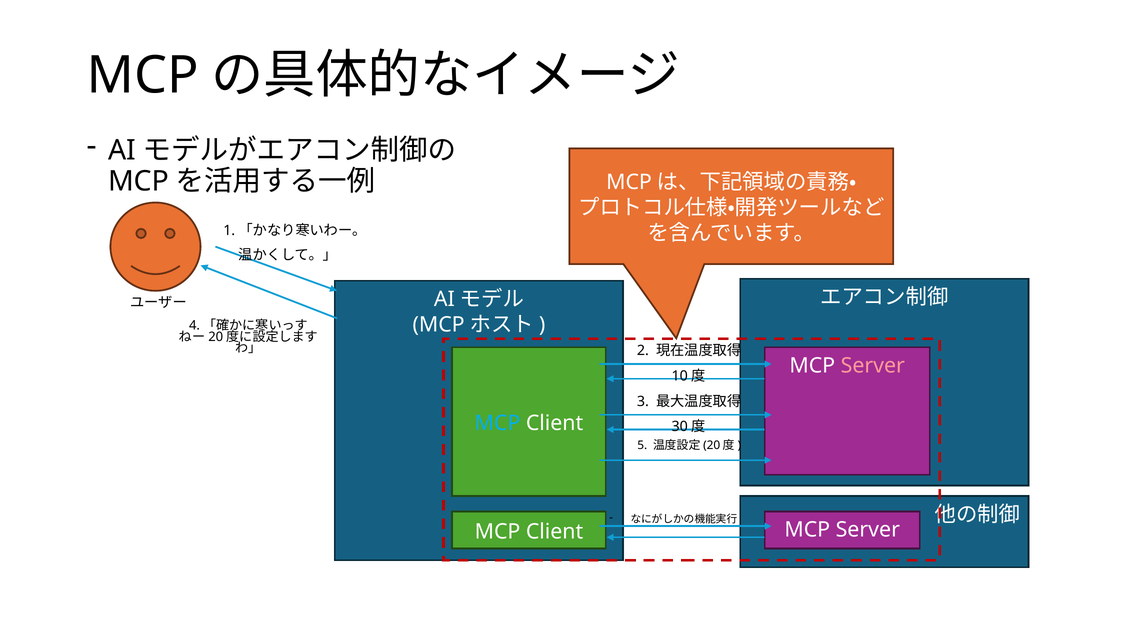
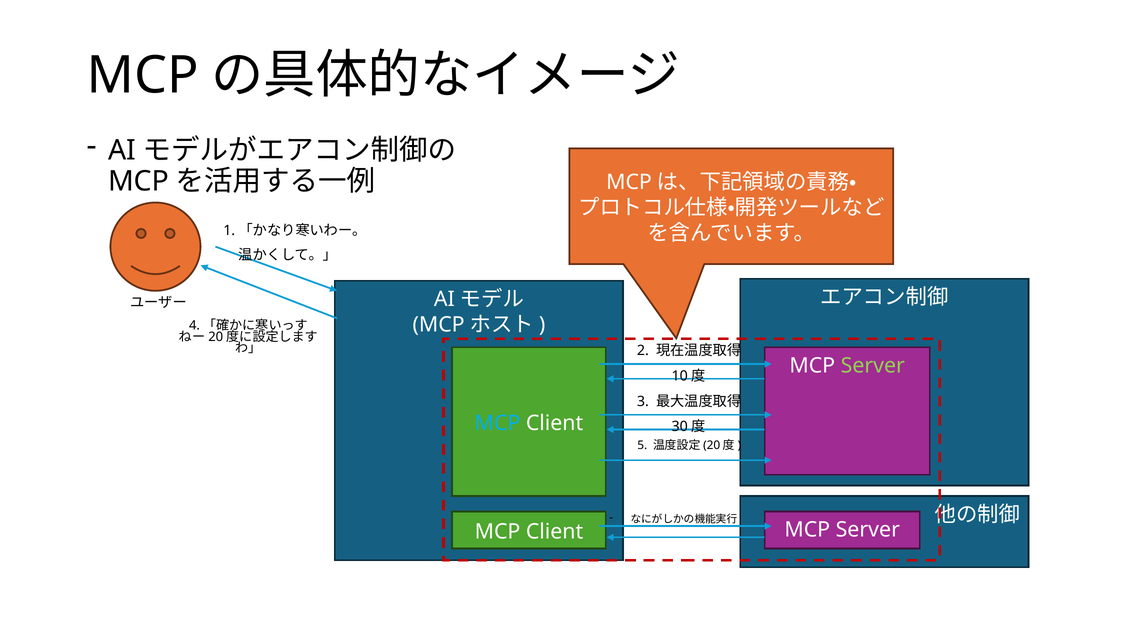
Server colour: pink -> light green (873, 366)
